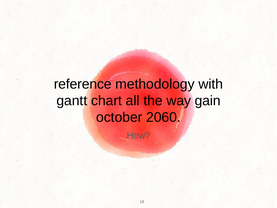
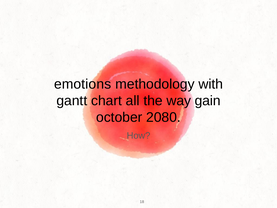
reference: reference -> emotions (83, 84)
2060: 2060 -> 2080 (163, 117)
